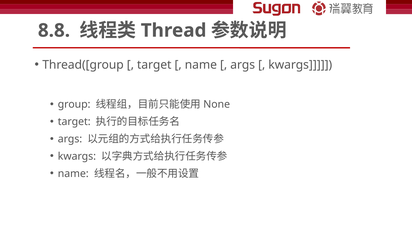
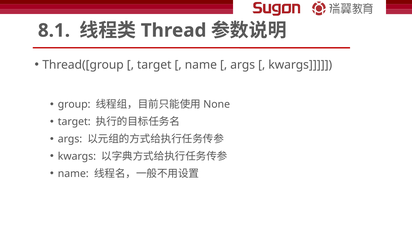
8.8: 8.8 -> 8.1 (54, 30)
